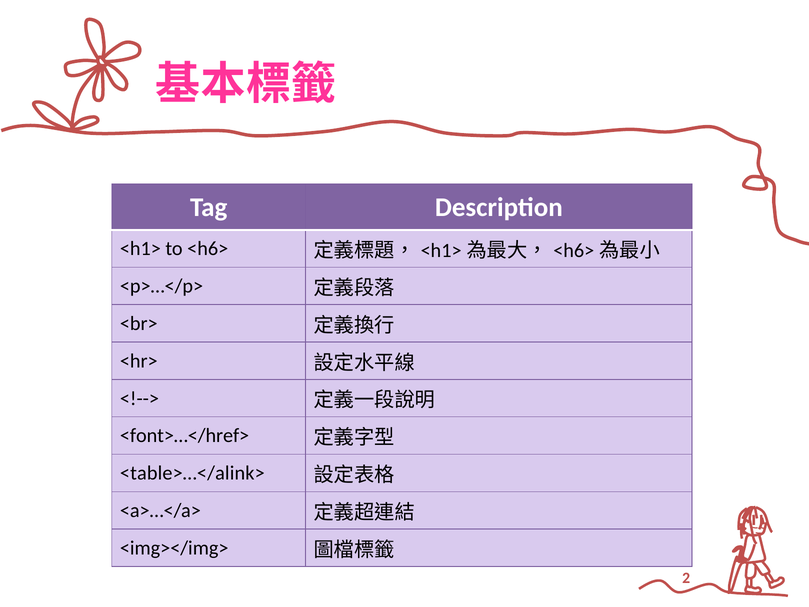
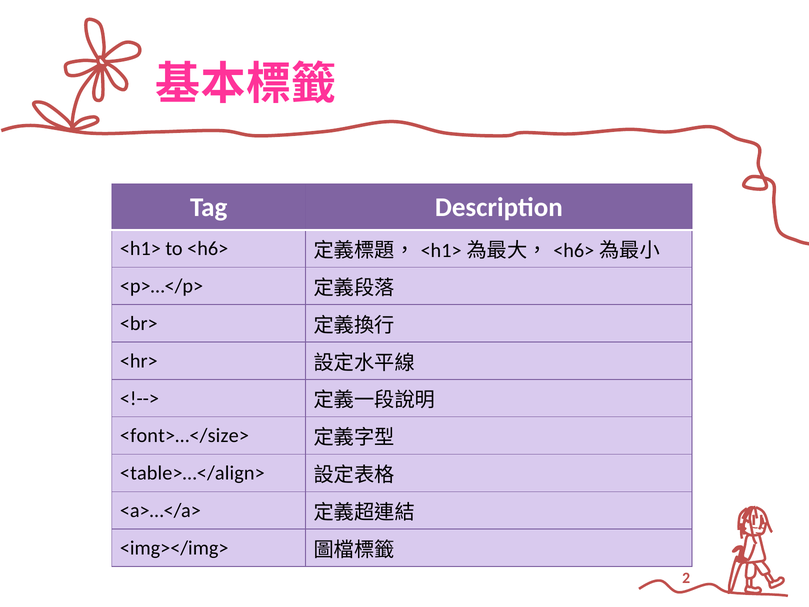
<font>…</href>: <font>…</href> -> <font>…</size> (184, 436)
<table>…</alink>: <table>…</alink> -> <table>…</align> (192, 473)
